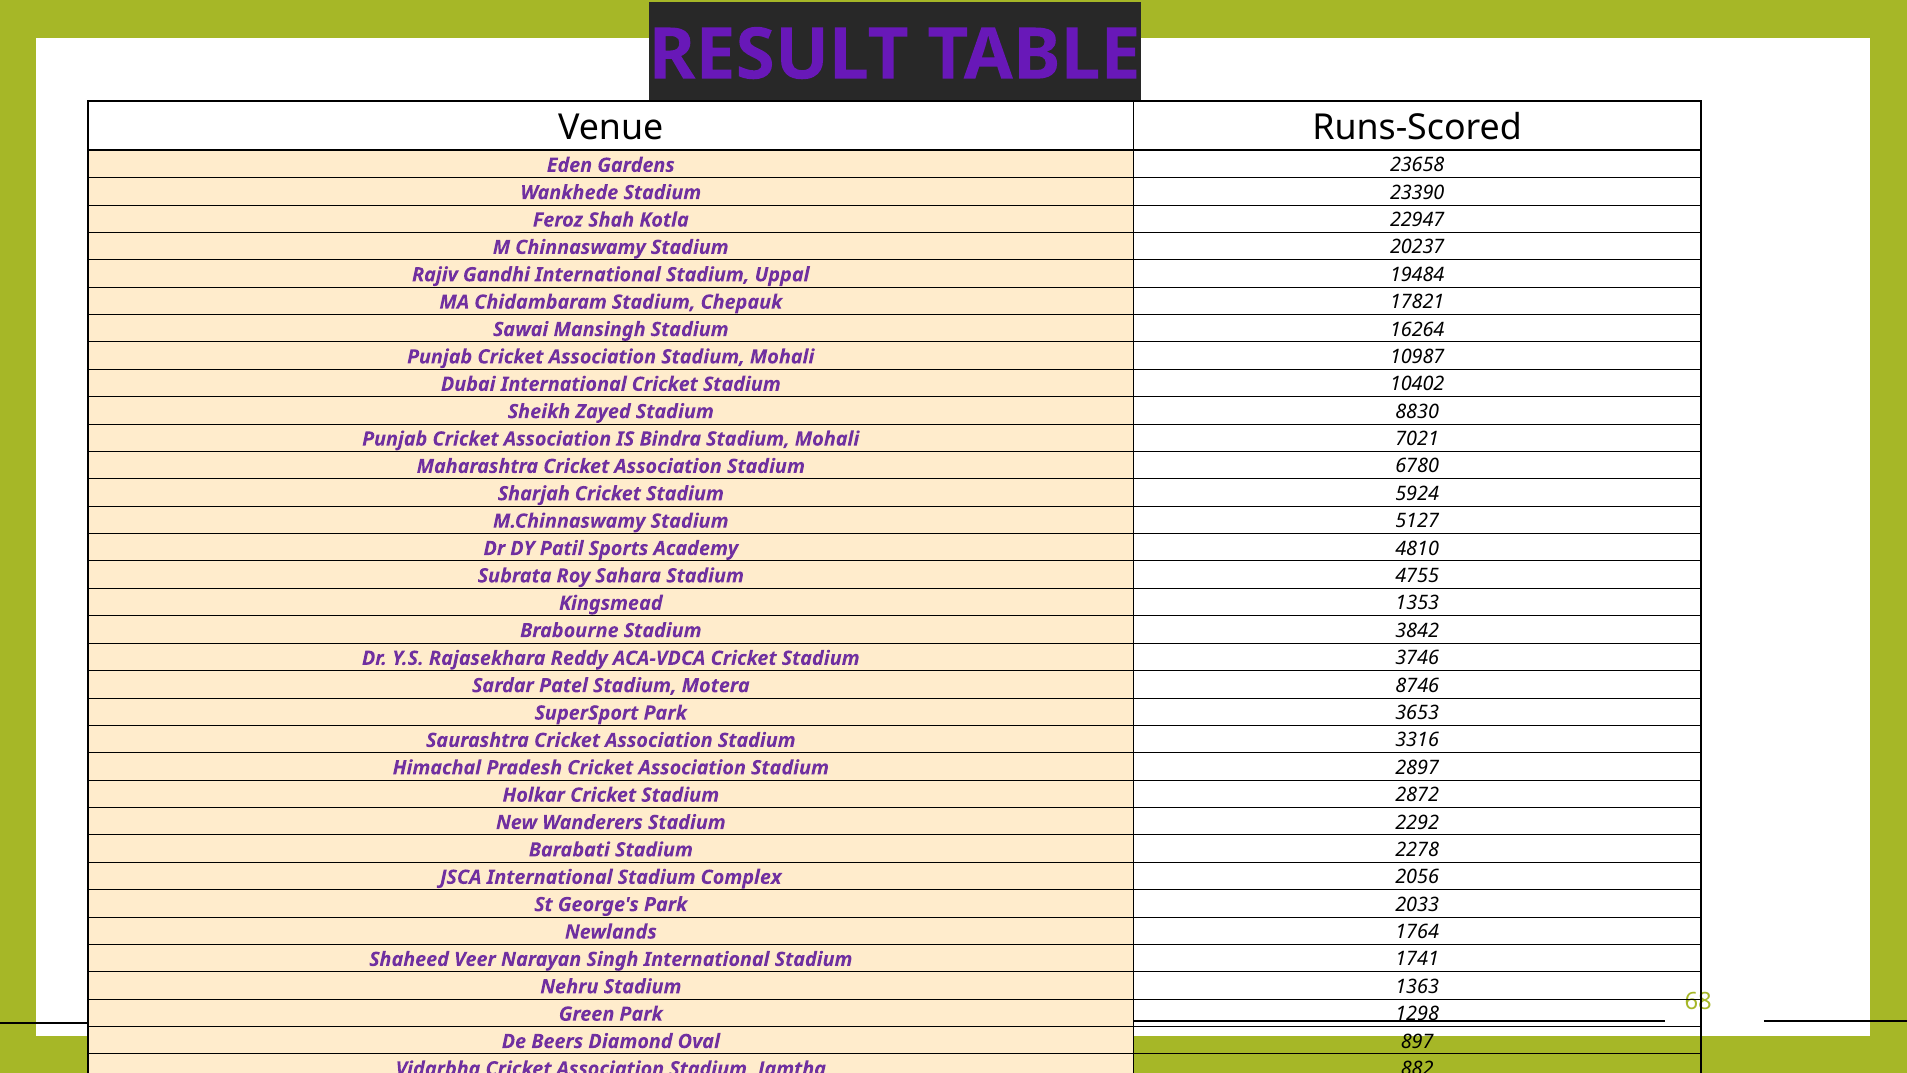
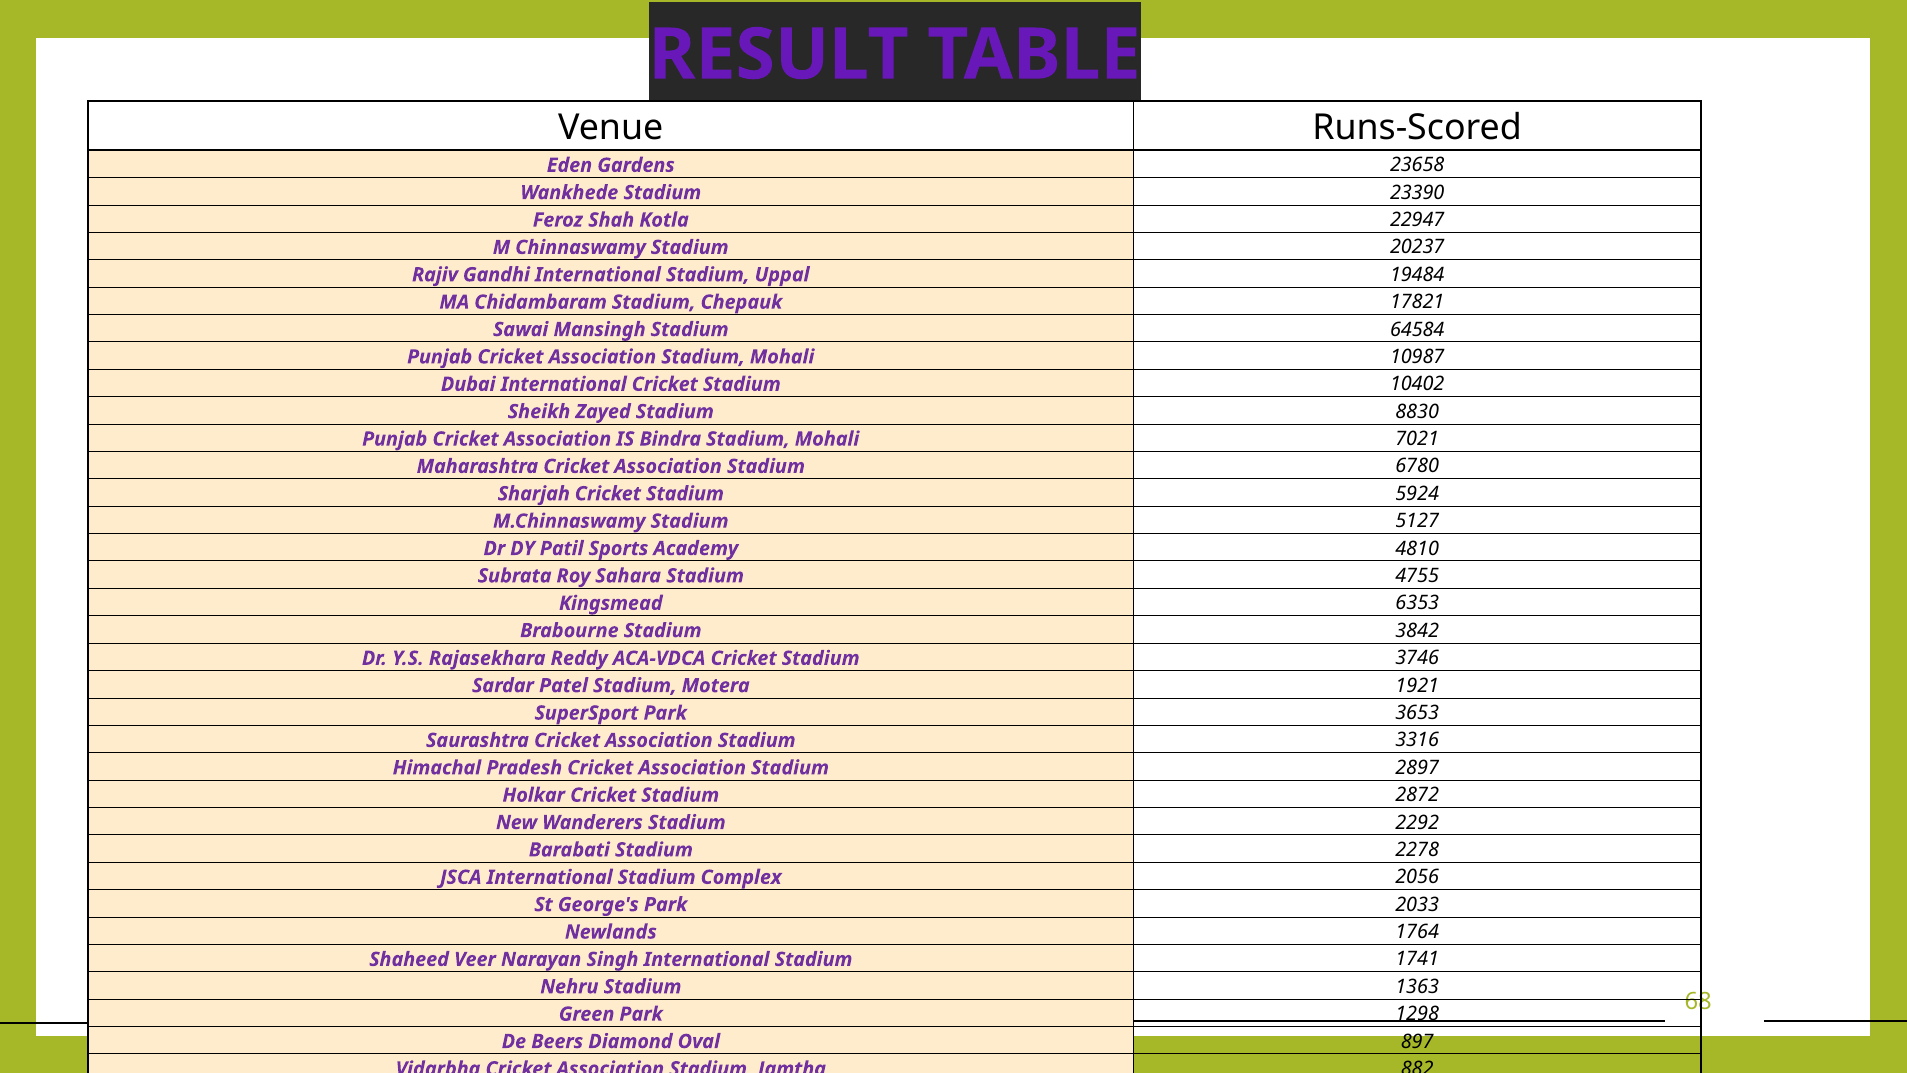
16264: 16264 -> 64584 (1417, 329)
1353: 1353 -> 6353 (1417, 603)
8746: 8746 -> 1921 (1417, 685)
